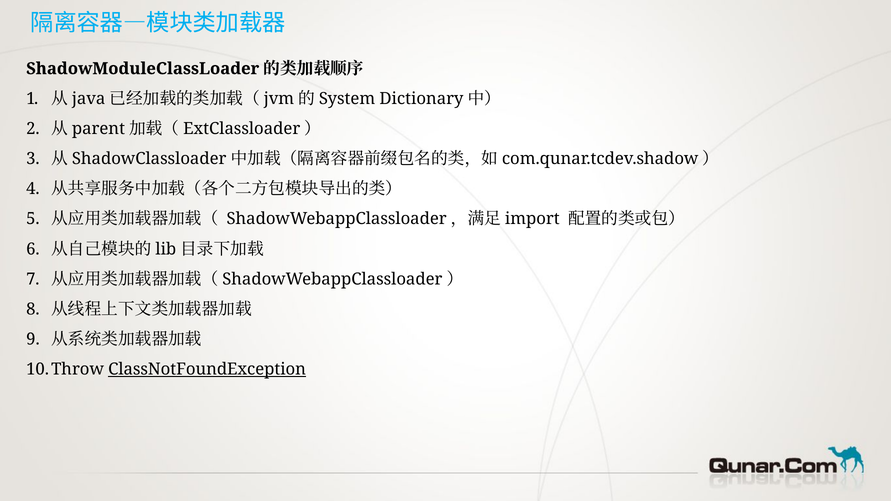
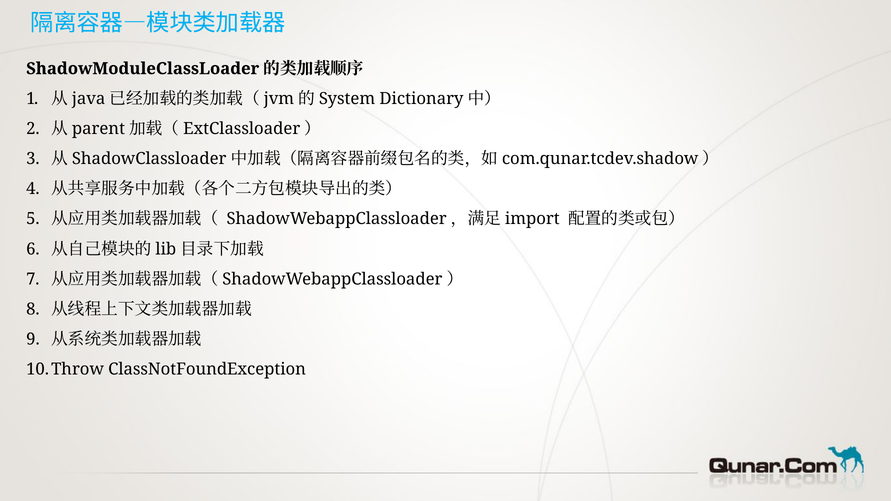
ClassNotFoundException underline: present -> none (207, 369)
